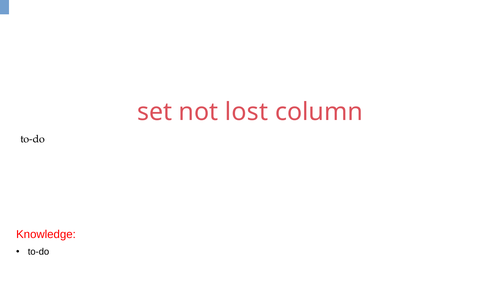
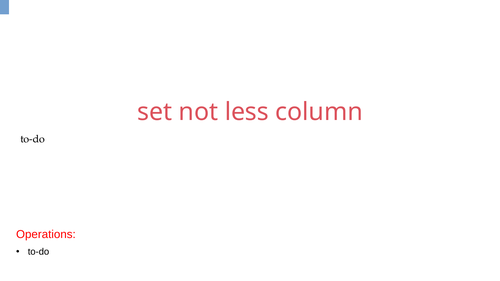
lost: lost -> less (247, 112)
Knowledge: Knowledge -> Operations (46, 235)
